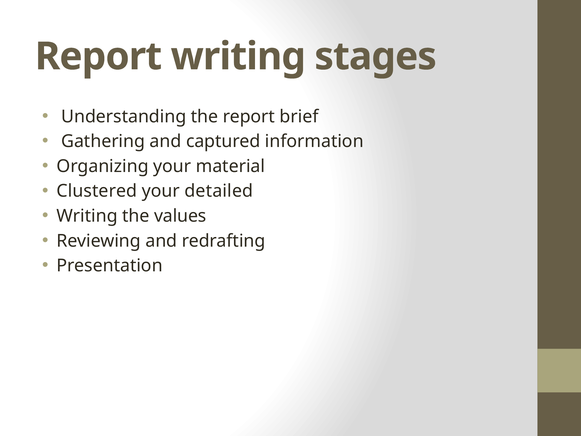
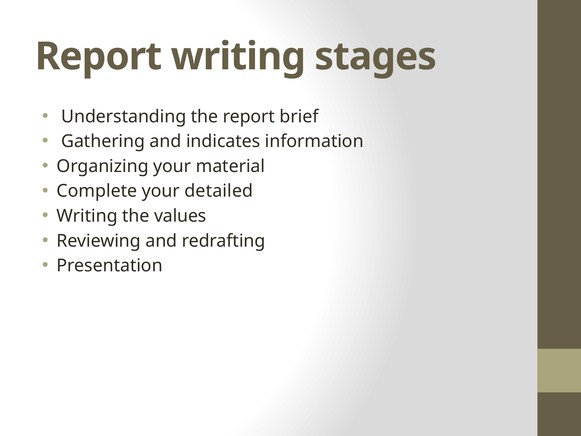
captured: captured -> indicates (223, 141)
Clustered: Clustered -> Complete (97, 191)
